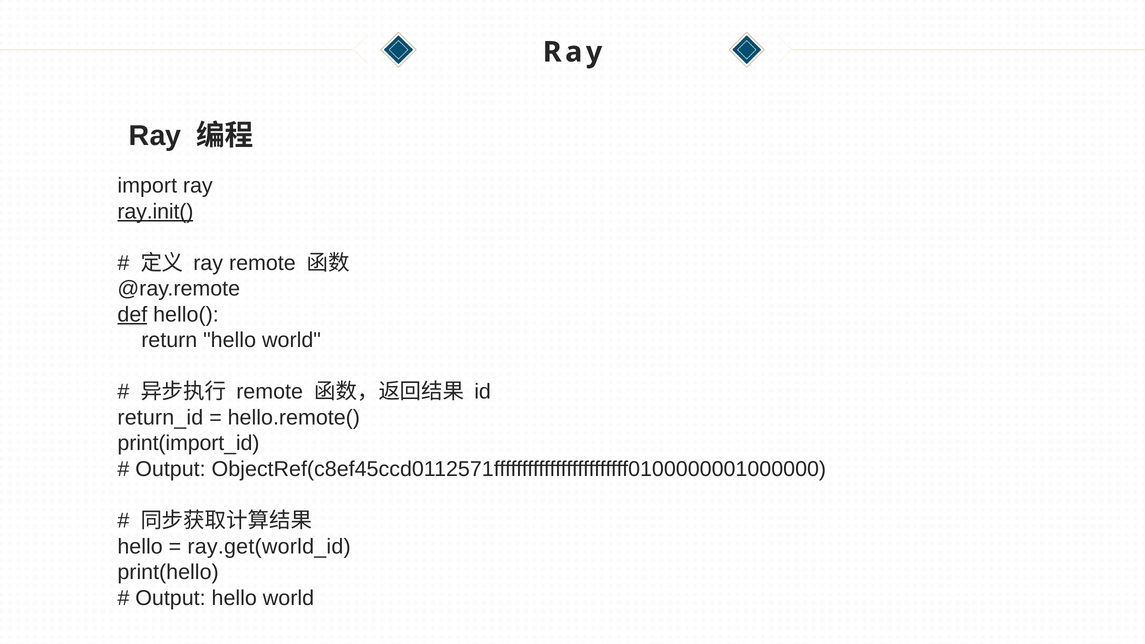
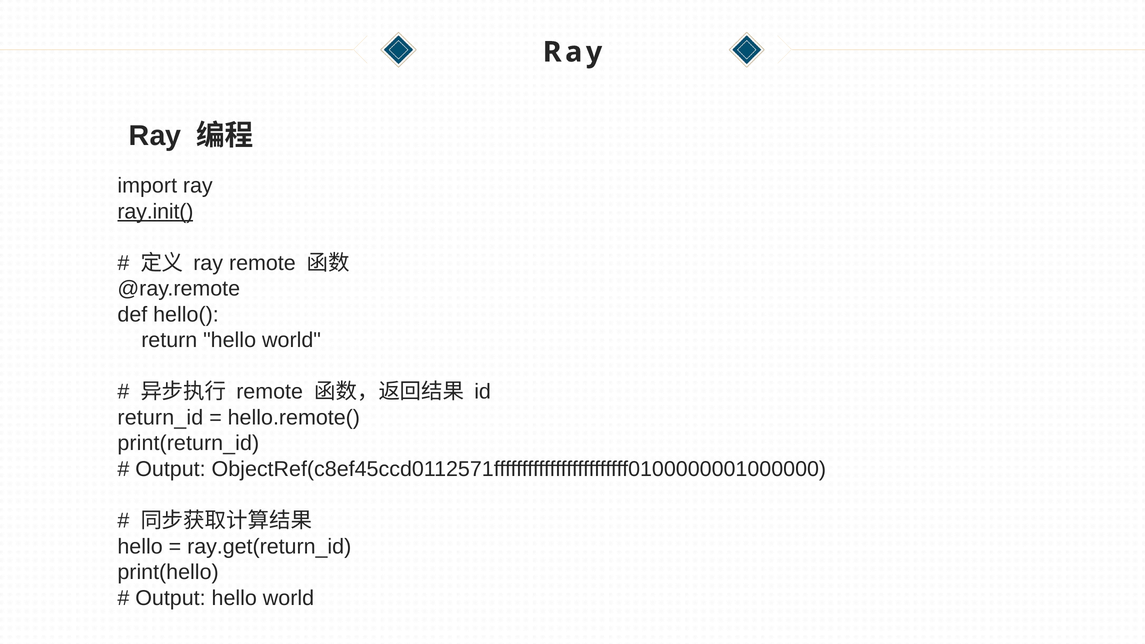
def underline: present -> none (132, 315)
print(import_id: print(import_id -> print(return_id (188, 443)
ray.get(world_id: ray.get(world_id -> ray.get(return_id (269, 546)
